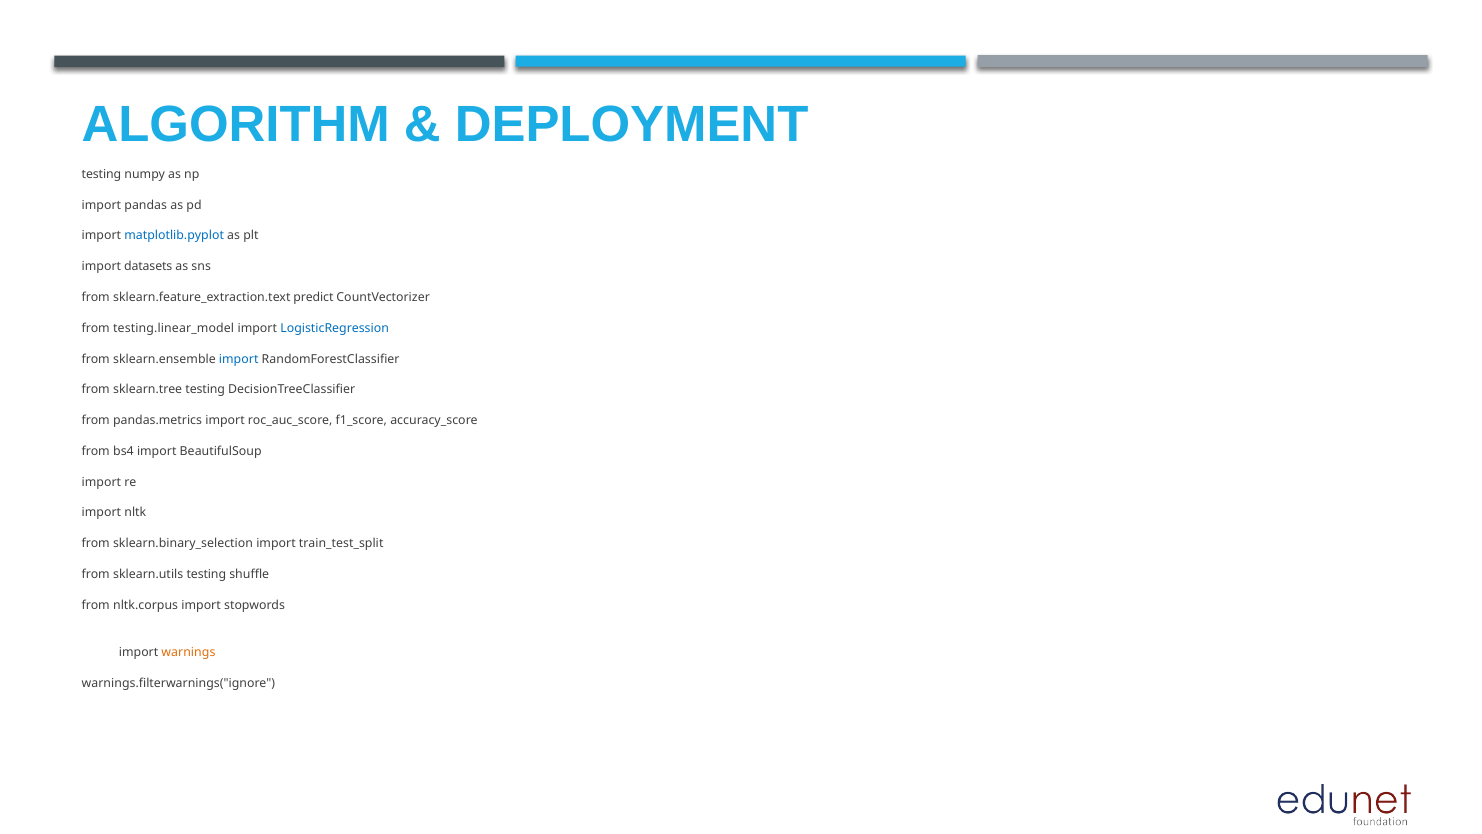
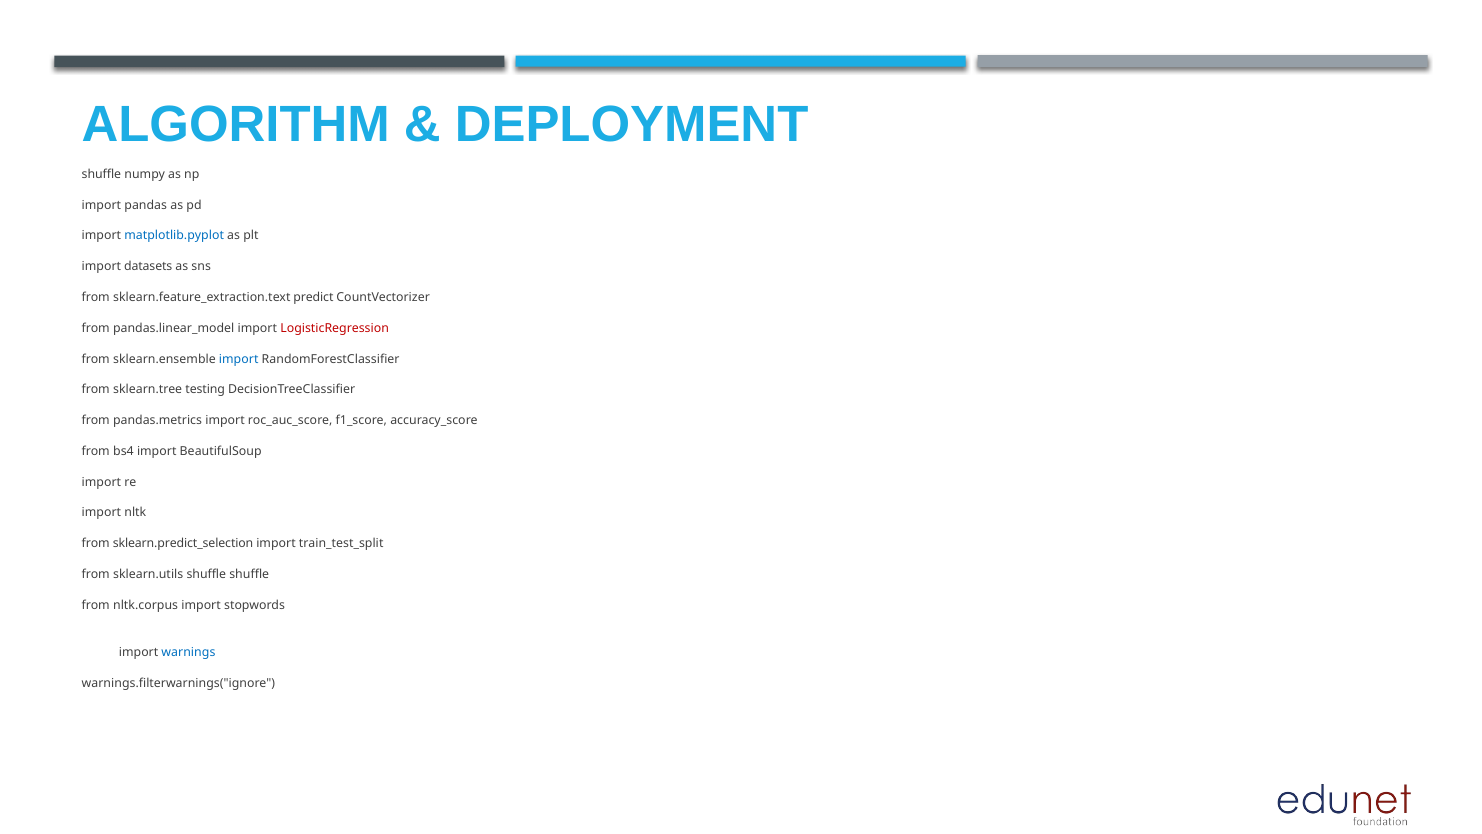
testing: testing -> shuffle (101, 174)
testing.linear_model: testing.linear_model -> pandas.linear_model (174, 328)
LogisticRegression colour: blue -> red (335, 328)
sklearn.binary_selection: sklearn.binary_selection -> sklearn.predict_selection (183, 543)
sklearn.utils testing: testing -> shuffle (206, 574)
warnings colour: orange -> blue (188, 652)
